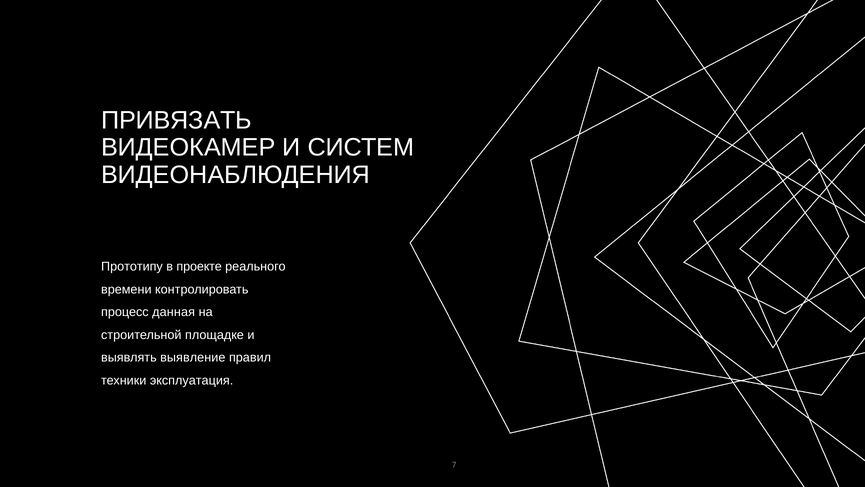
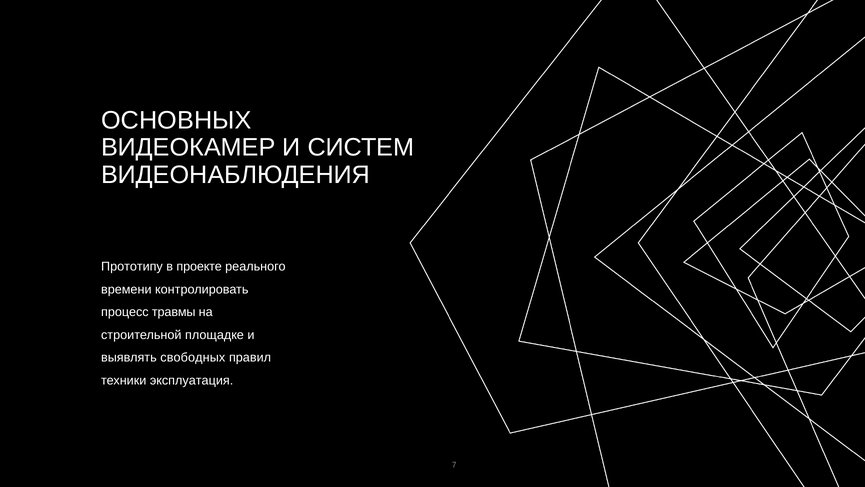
ПРИВЯЗАТЬ: ПРИВЯЗАТЬ -> ОСНОВНЫХ (176, 120)
данная: данная -> травмы (174, 312)
выявление: выявление -> свободных (193, 357)
